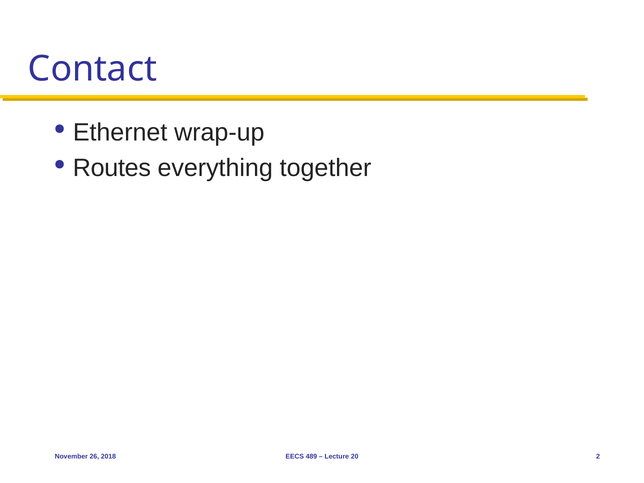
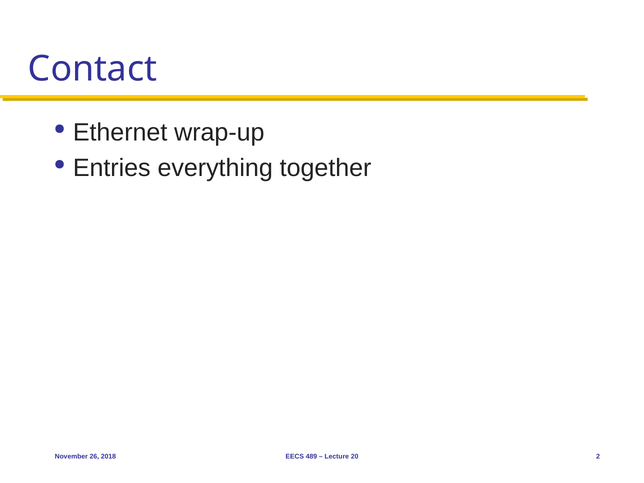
Routes: Routes -> Entries (112, 168)
